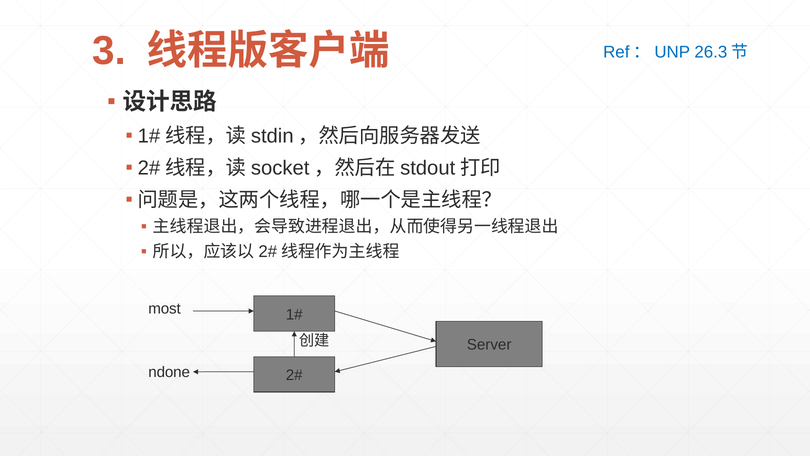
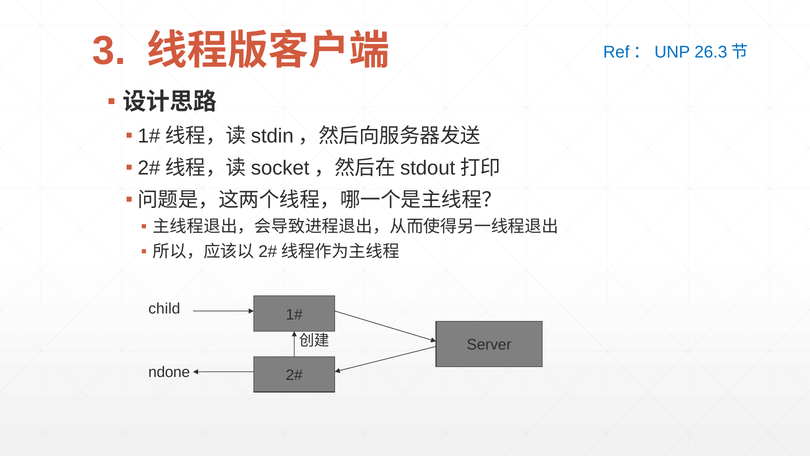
most: most -> child (164, 309)
